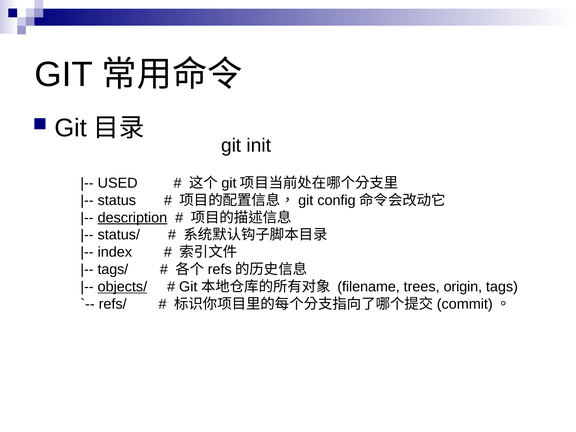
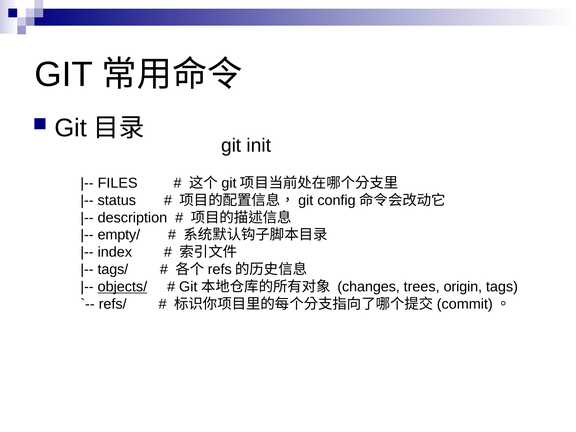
USED: USED -> FILES (118, 183)
description underline: present -> none (132, 218)
status/: status/ -> empty/ (119, 235)
filename: filename -> changes (369, 287)
